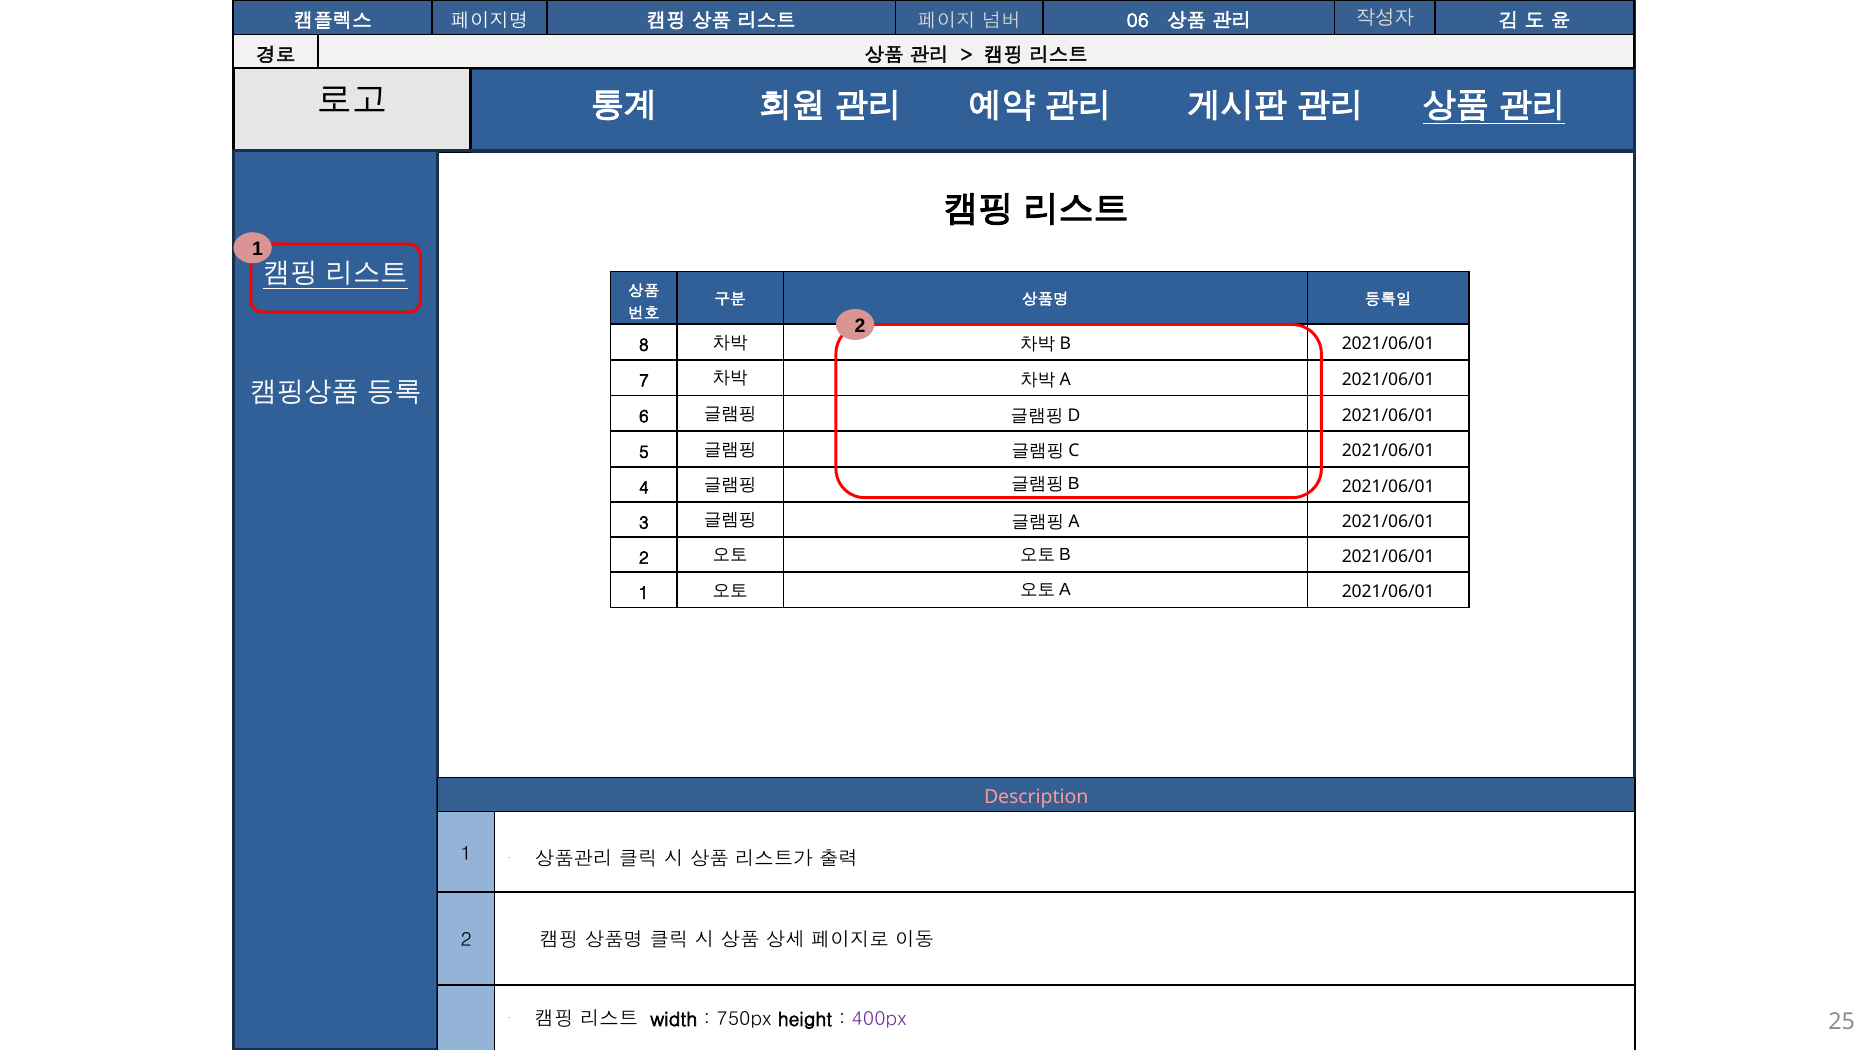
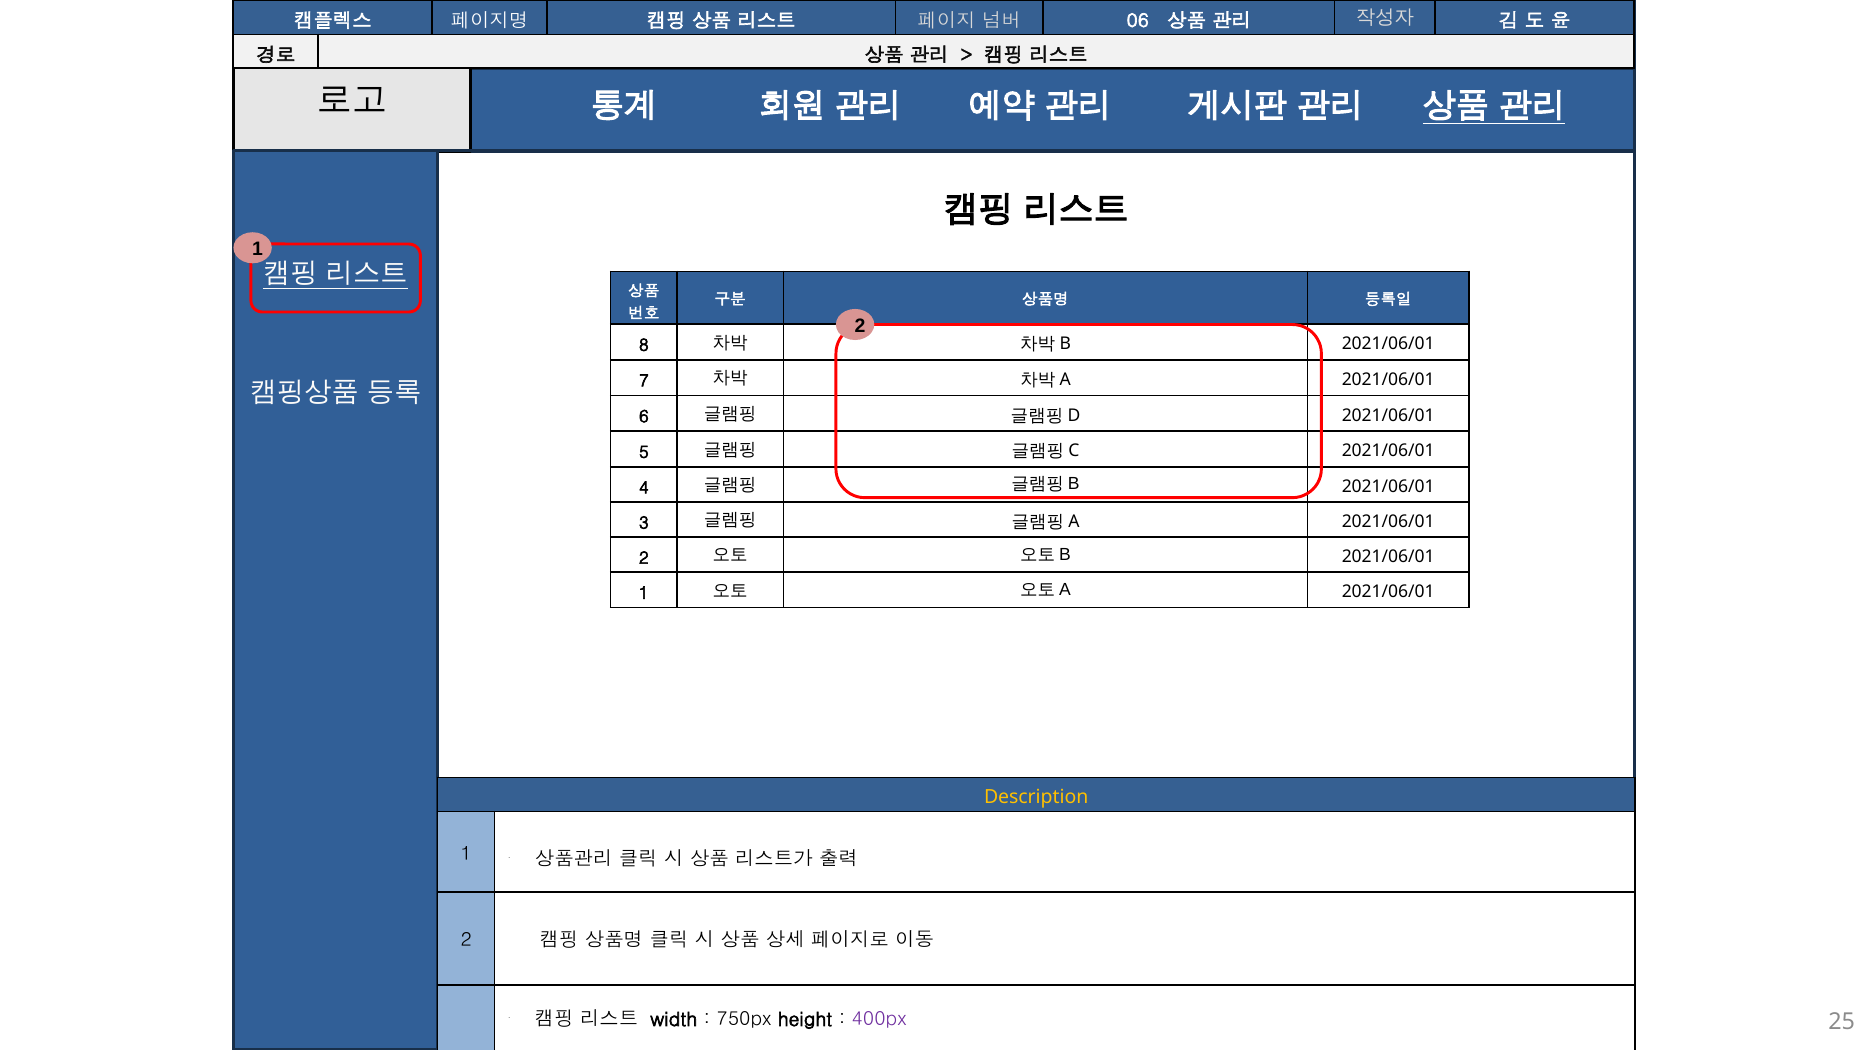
Description colour: pink -> yellow (1036, 798)
